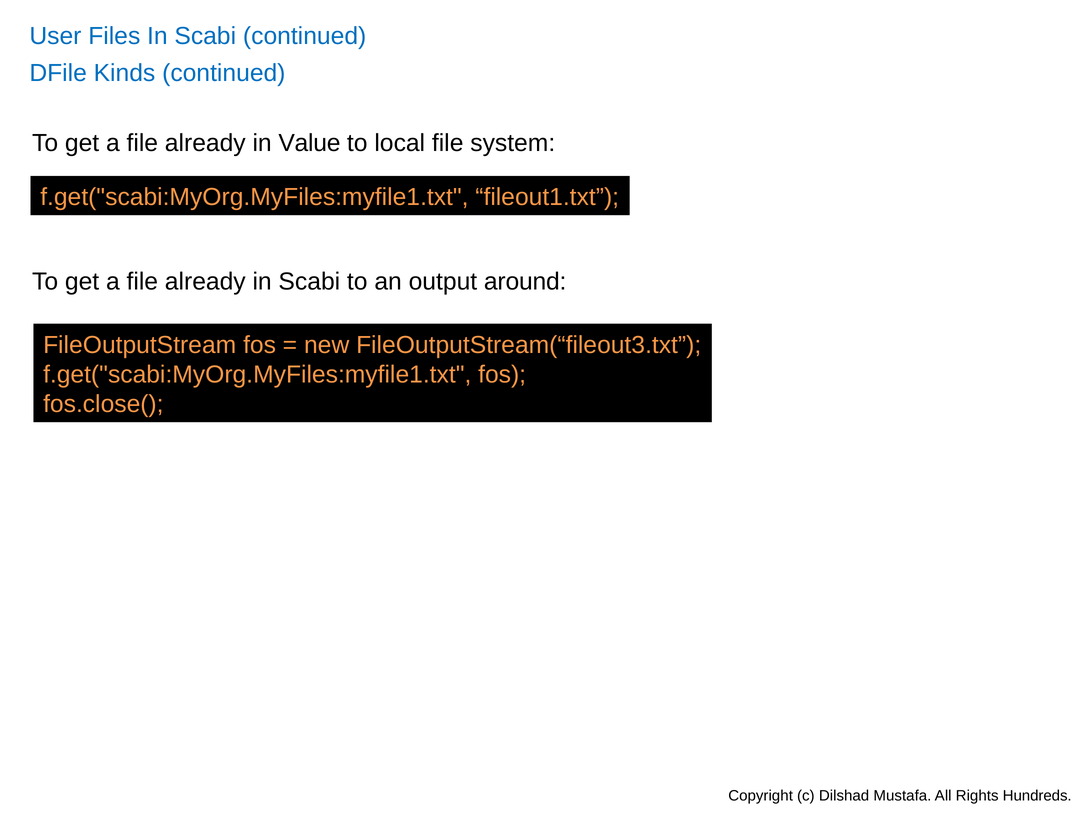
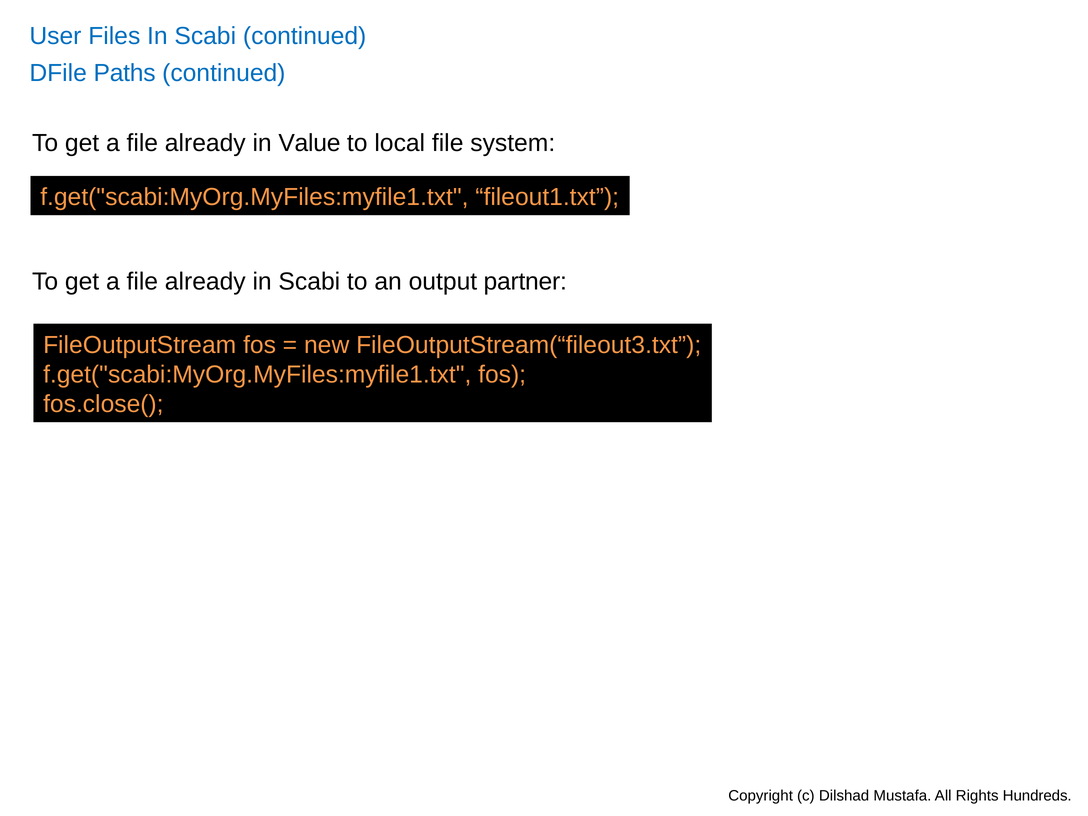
Kinds: Kinds -> Paths (125, 73)
around: around -> partner (525, 281)
